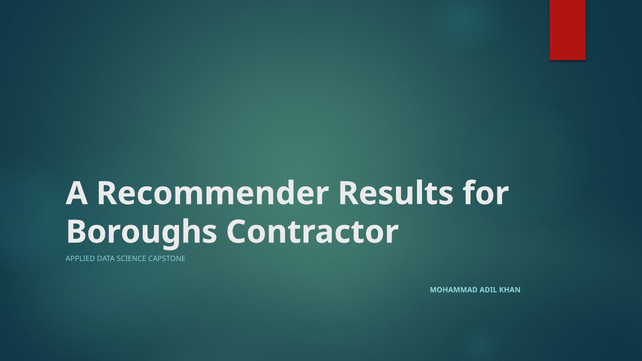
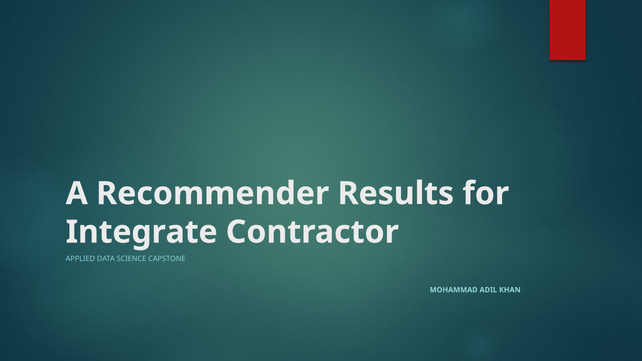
Boroughs: Boroughs -> Integrate (142, 232)
